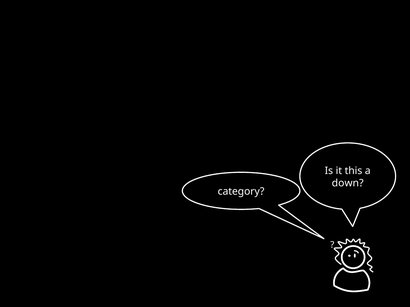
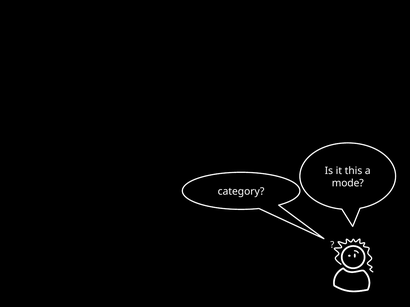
down: down -> mode (348, 183)
